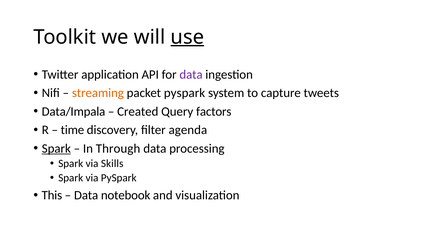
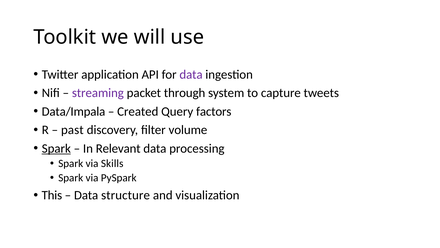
use underline: present -> none (187, 37)
streaming colour: orange -> purple (98, 93)
packet pyspark: pyspark -> through (185, 93)
time: time -> past (72, 130)
agenda: agenda -> volume (188, 130)
Through: Through -> Relevant (118, 148)
notebook: notebook -> structure (126, 195)
